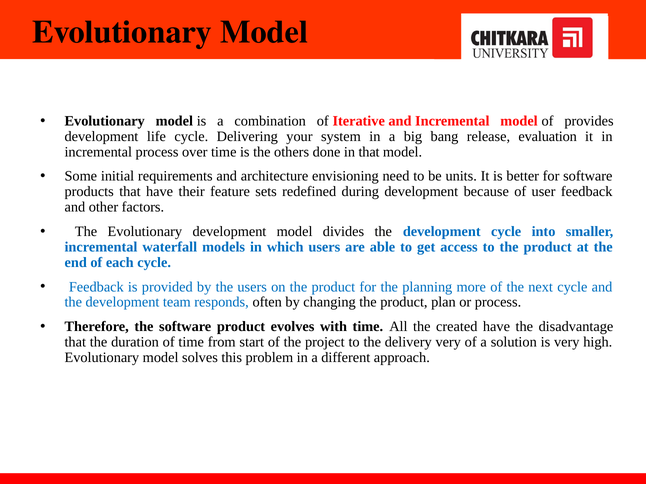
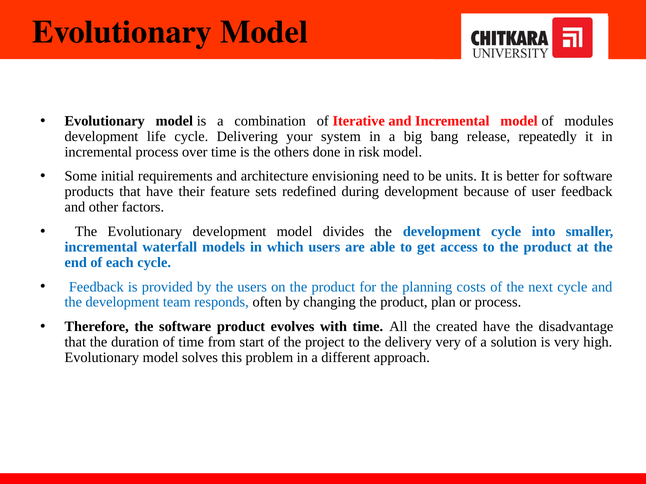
provides: provides -> modules (589, 121)
evaluation: evaluation -> repeatedly (548, 136)
in that: that -> risk (369, 152)
more: more -> costs (471, 287)
